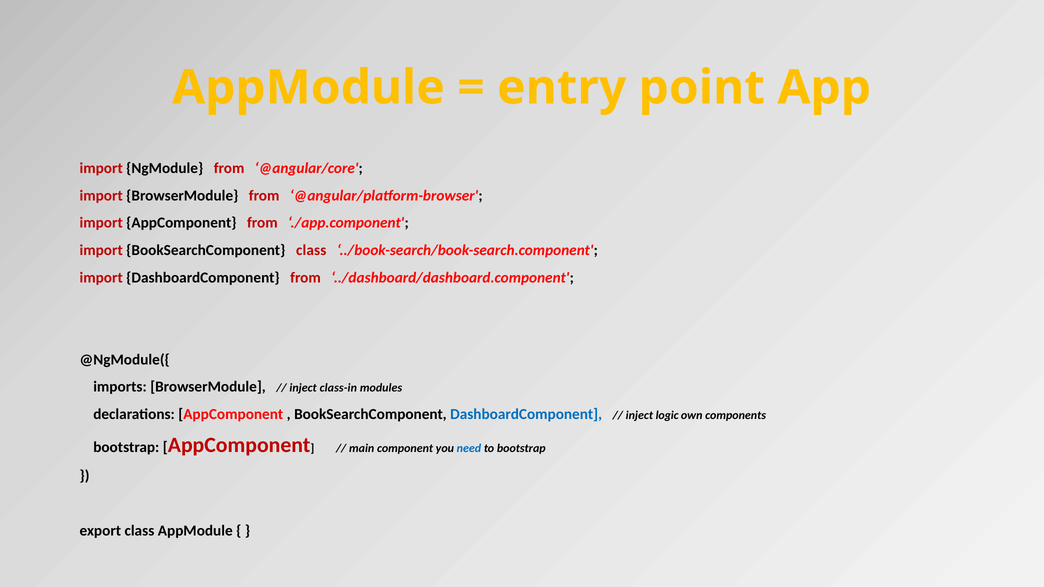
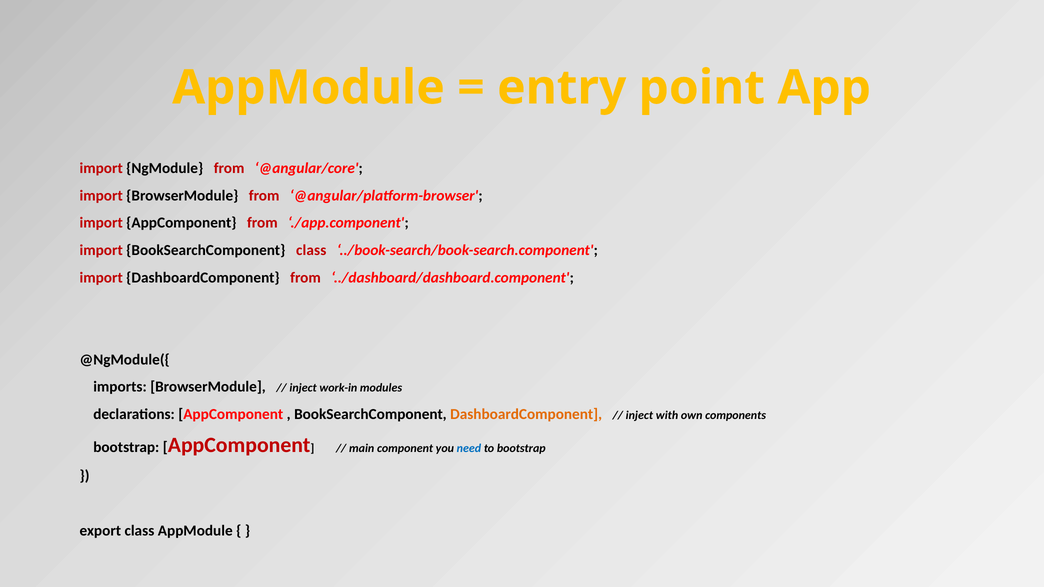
class-in: class-in -> work-in (338, 388)
DashboardComponent colour: blue -> orange (526, 414)
logic: logic -> with (667, 415)
